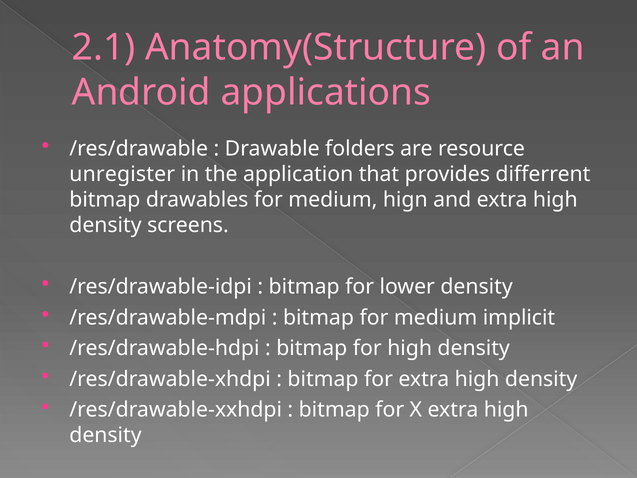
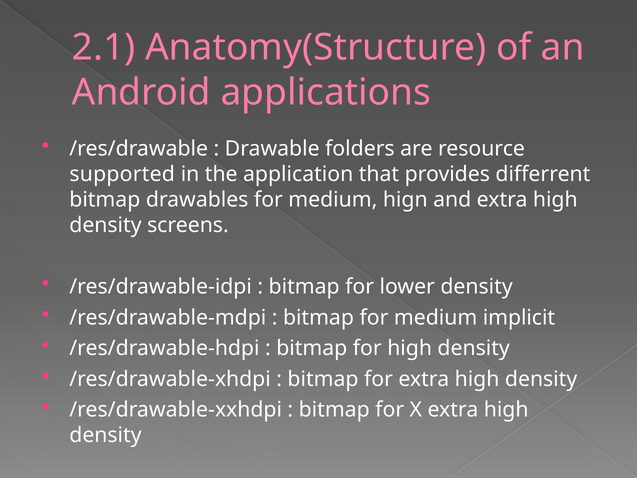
unregister: unregister -> supported (122, 174)
